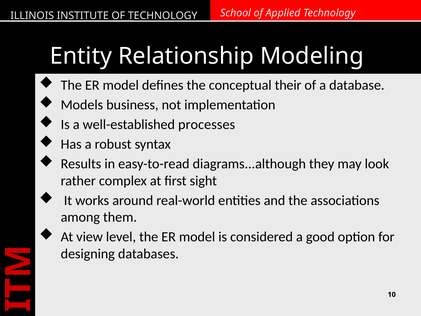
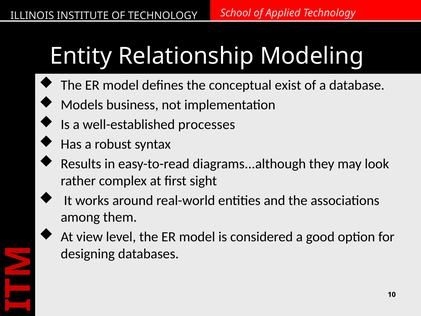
their: their -> exist (288, 85)
